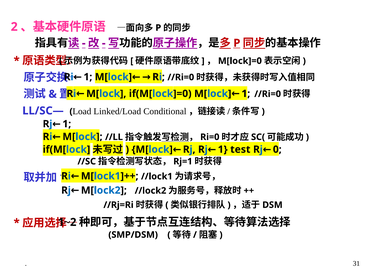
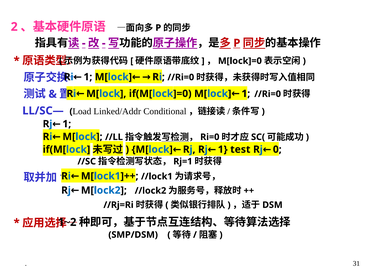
Linked/Load: Linked/Load -> Linked/Addr (117, 112)
